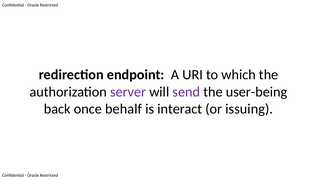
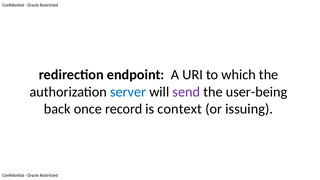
server colour: purple -> blue (128, 92)
behalf: behalf -> record (124, 109)
interact: interact -> context (180, 109)
